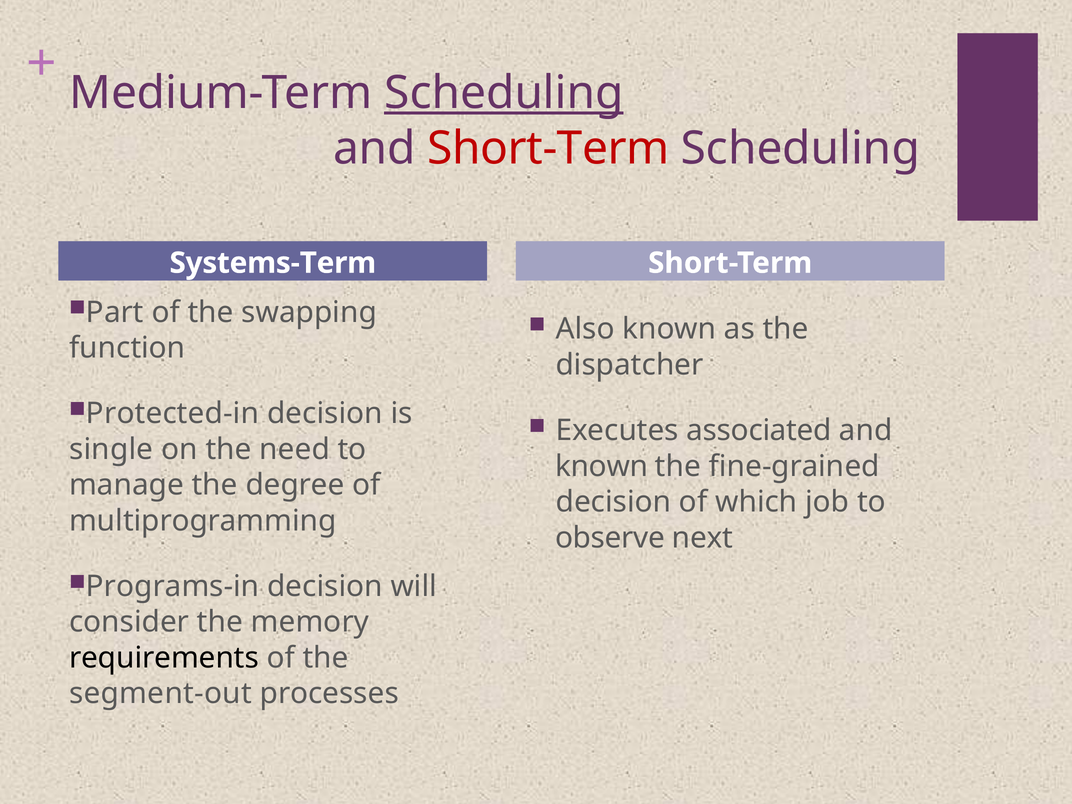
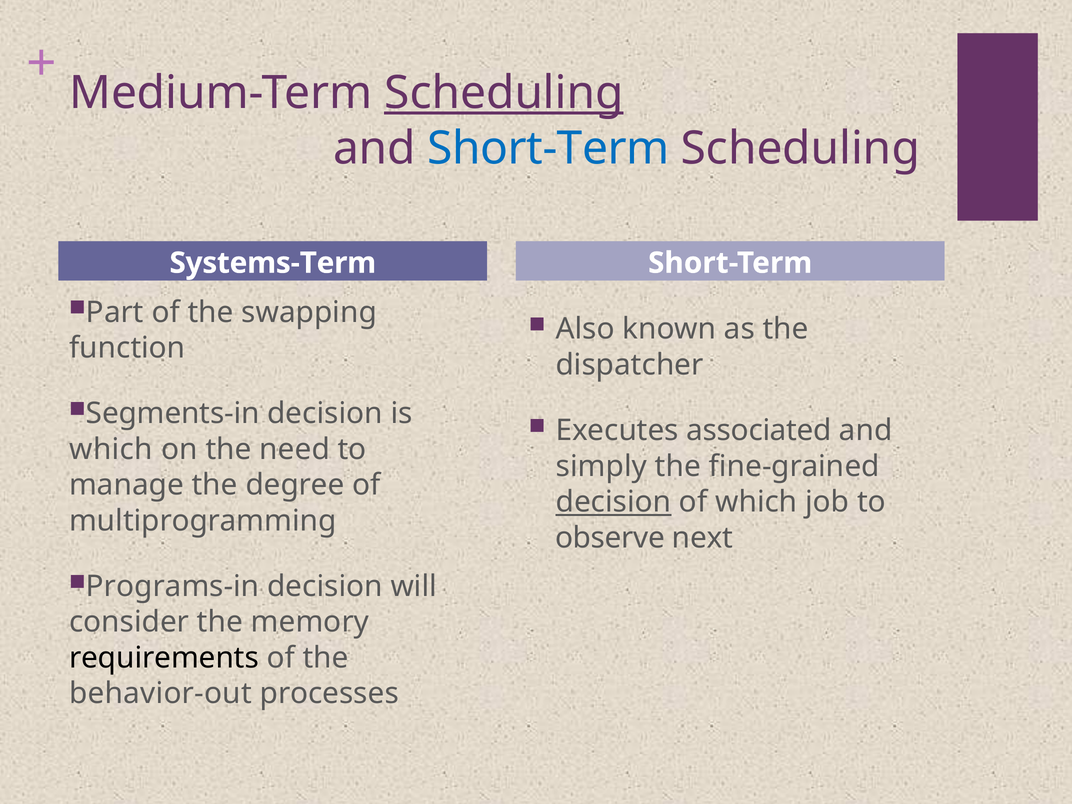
Short-Term colour: red -> blue (548, 148)
Protected-in: Protected-in -> Segments-in (173, 414)
single: single -> which (111, 449)
known: known -> simply (601, 466)
decision underline: none -> present (613, 502)
segment-out: segment-out -> behavior-out (160, 694)
